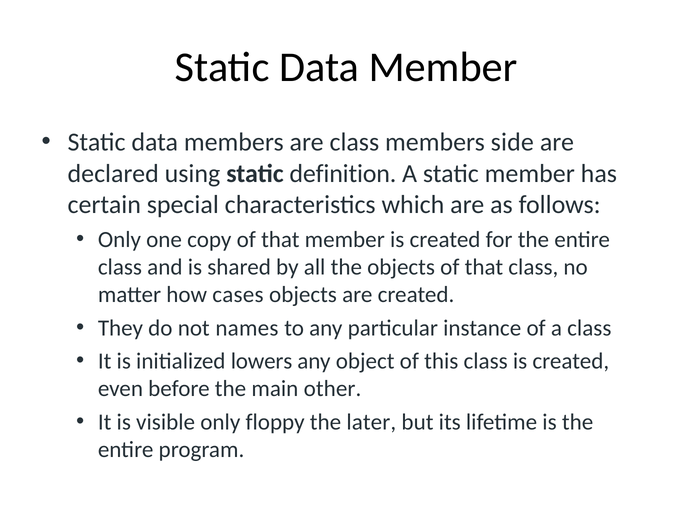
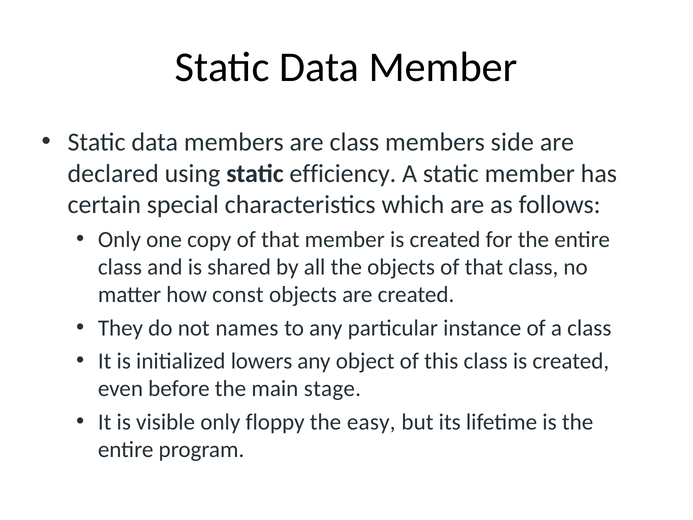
definition: definition -> efficiency (343, 173)
cases: cases -> const (238, 295)
other: other -> stage (332, 389)
later: later -> easy (371, 422)
